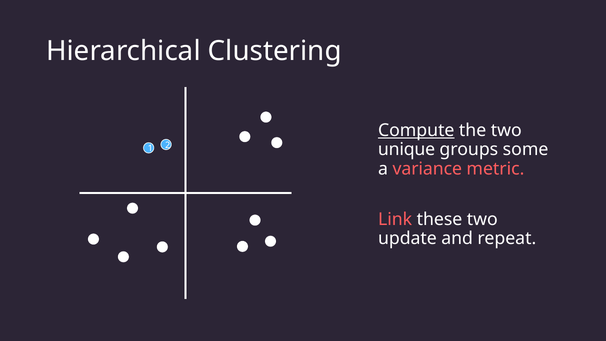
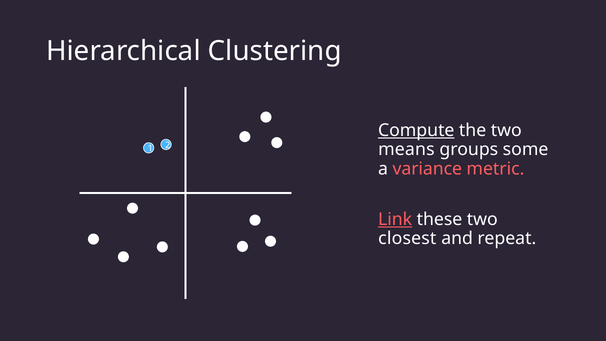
unique: unique -> means (406, 150)
Link underline: none -> present (395, 219)
update: update -> closest (407, 238)
